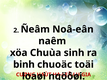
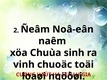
binh: binh -> vinh (24, 65)
